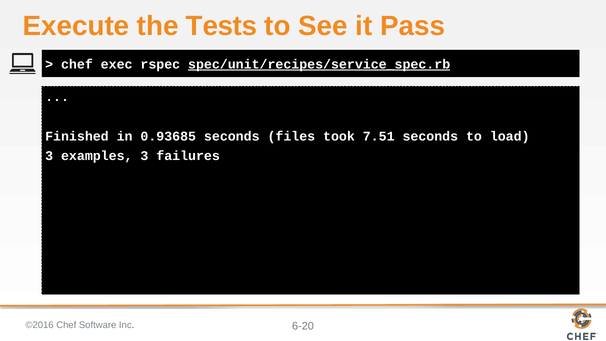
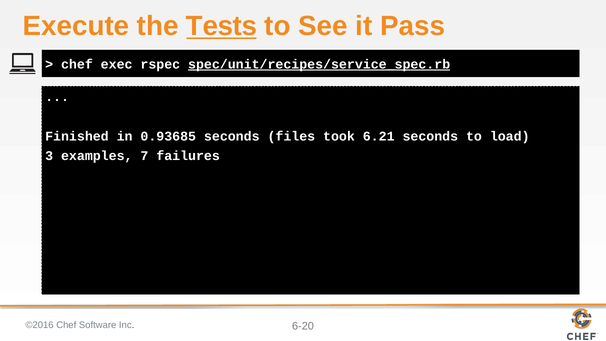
Tests underline: none -> present (222, 26)
7.51: 7.51 -> 6.21 (379, 136)
examples 3: 3 -> 7 (144, 156)
